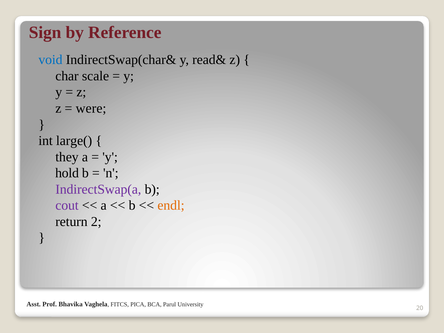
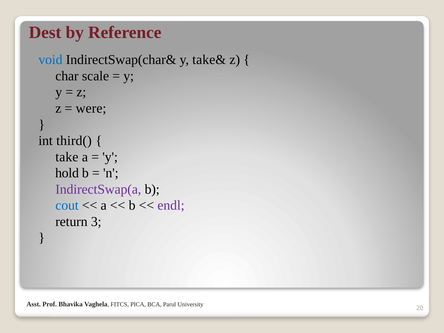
Sign: Sign -> Dest (45, 32)
read&: read& -> take& (209, 60)
large(: large( -> third( (74, 141)
they: they -> take (67, 157)
cout colour: purple -> blue (67, 205)
endl colour: orange -> purple (171, 205)
2: 2 -> 3 (96, 222)
